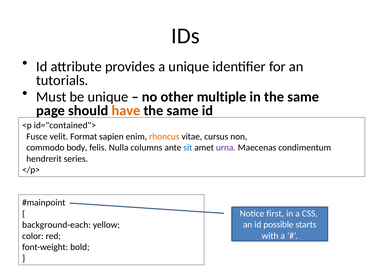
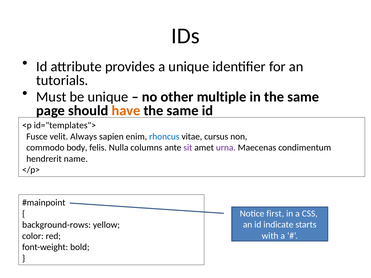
id="contained">: id="contained"> -> id="templates"> (65, 126)
Format: Format -> Always (84, 137)
rhoncus colour: orange -> blue (164, 137)
sit colour: blue -> purple (188, 148)
series: series -> name (76, 159)
possible: possible -> indicate (278, 225)
background-each: background-each -> background-rows (57, 225)
